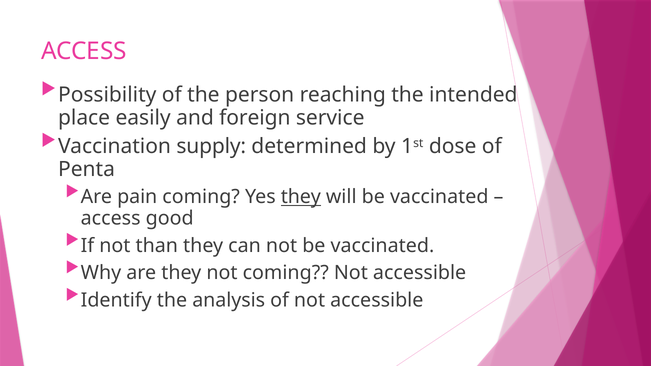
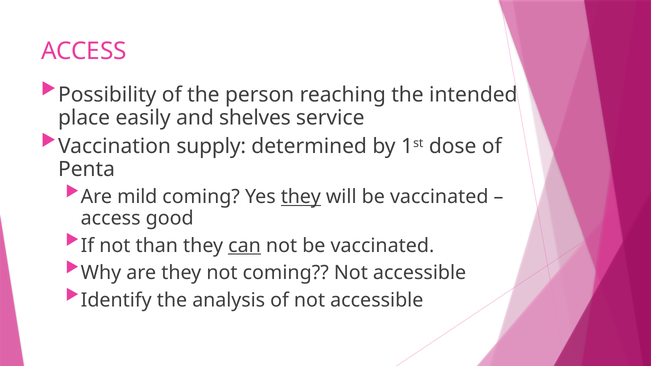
foreign: foreign -> shelves (255, 118)
pain: pain -> mild (137, 197)
can underline: none -> present (245, 246)
